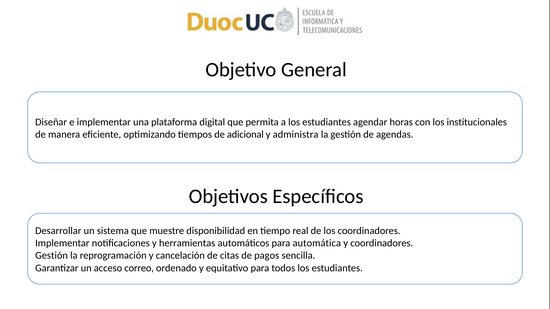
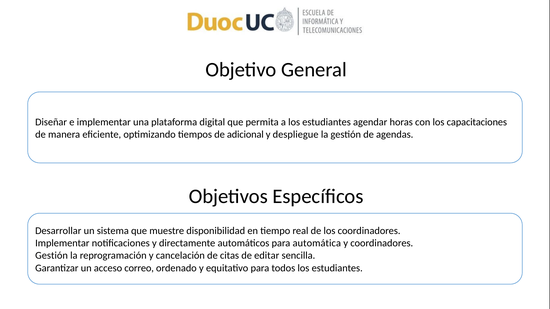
institucionales: institucionales -> capacitaciones (477, 122)
administra: administra -> despliegue (296, 134)
herramientas: herramientas -> directamente (187, 244)
pagos: pagos -> editar (267, 256)
